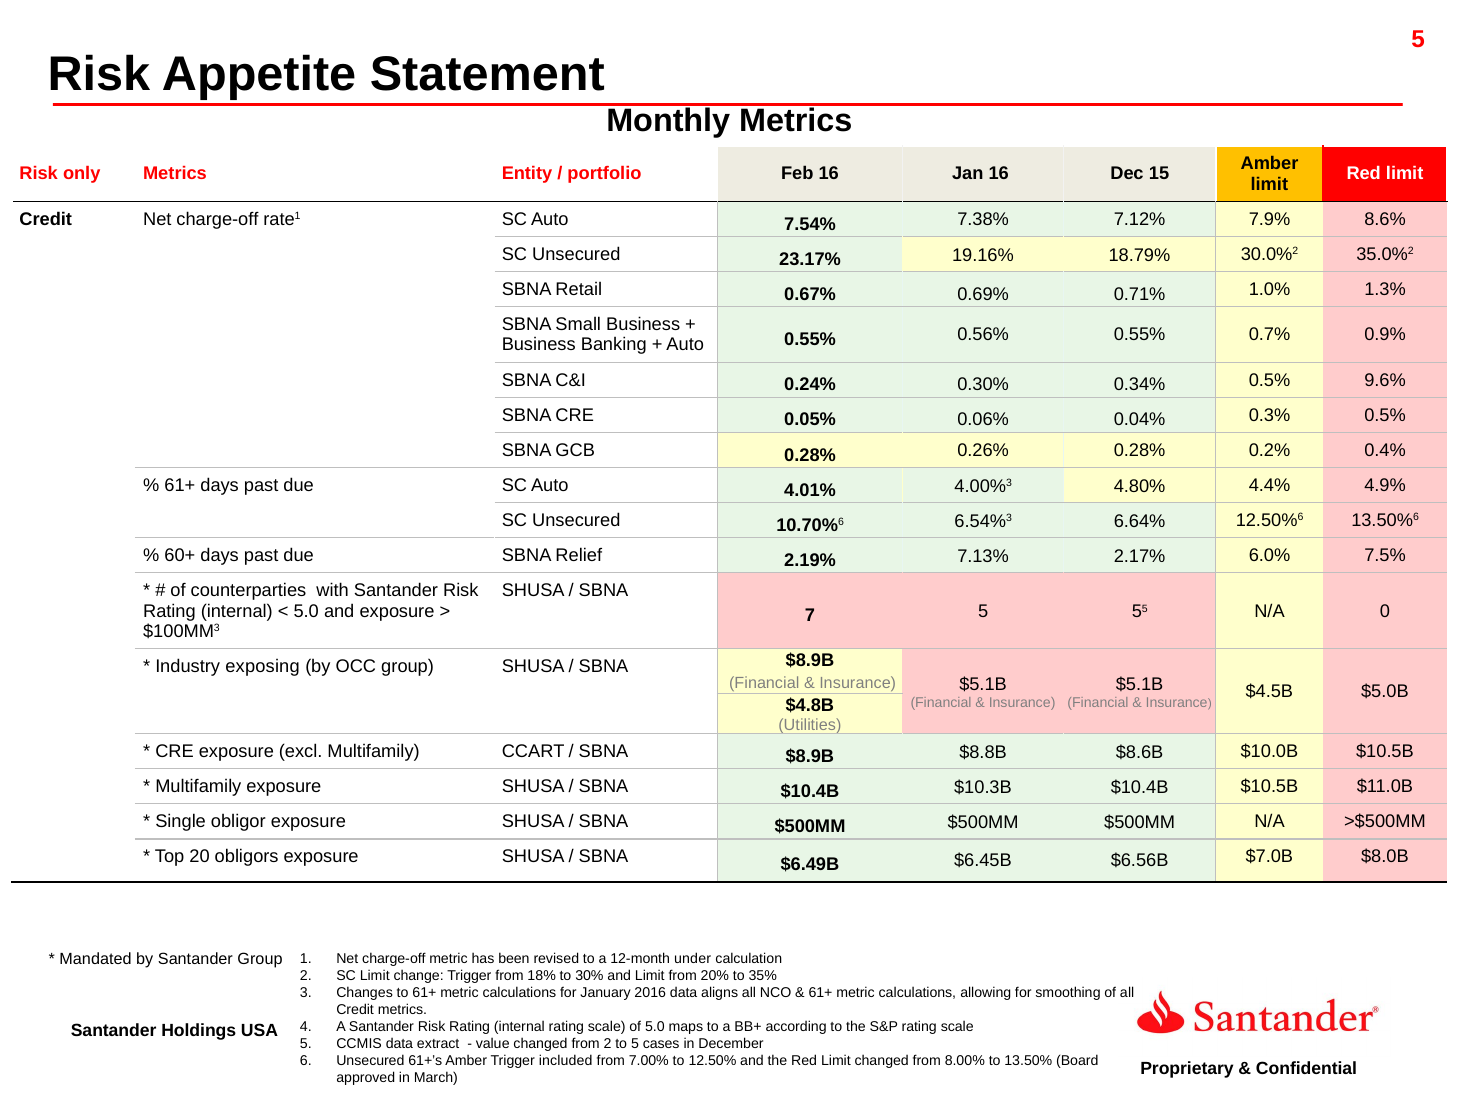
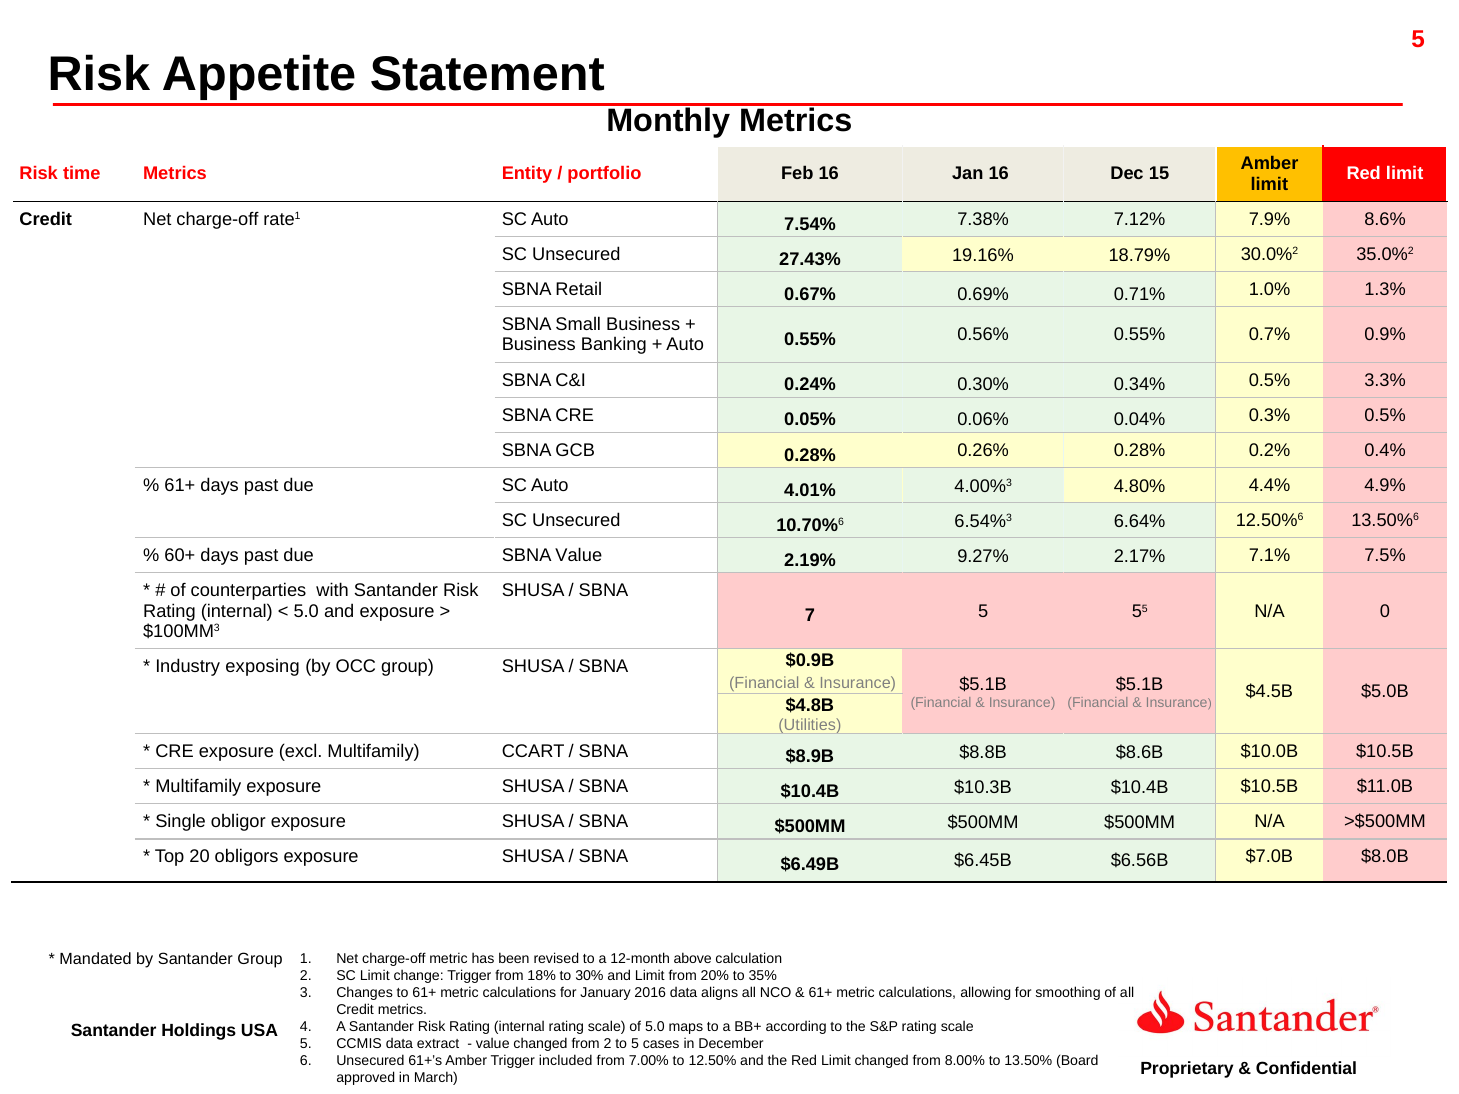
only: only -> time (82, 174)
23.17%: 23.17% -> 27.43% (810, 259)
9.6%: 9.6% -> 3.3% (1385, 380)
SBNA Relief: Relief -> Value (579, 556)
7.13%: 7.13% -> 9.27% (983, 556)
6.0%: 6.0% -> 7.1% (1270, 556)
$8.9B: $8.9B -> $0.9B (810, 661)
under: under -> above (693, 959)
